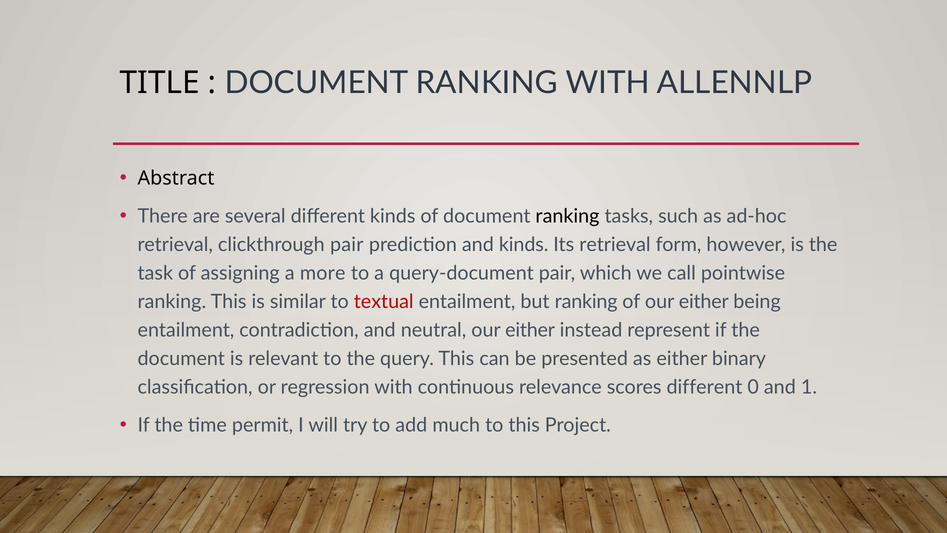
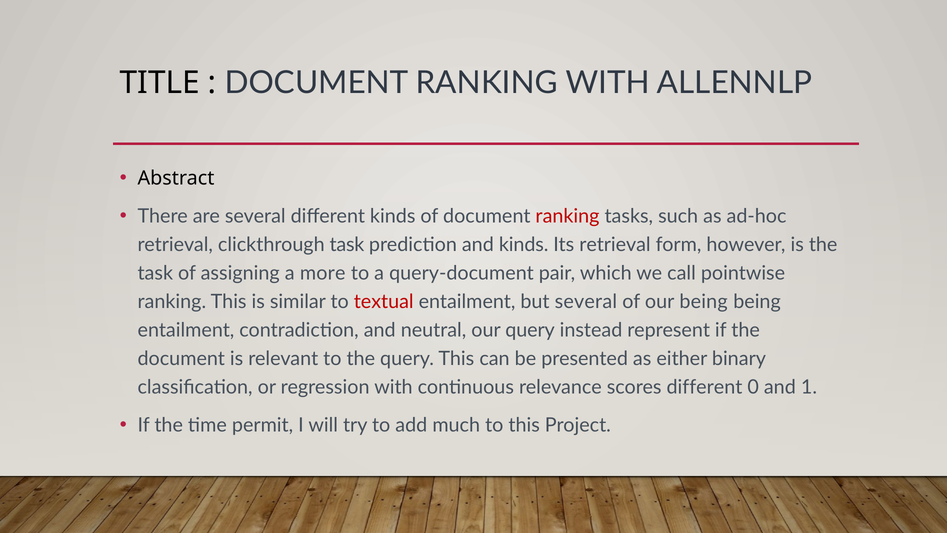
ranking colour: black -> red (567, 216)
clickthrough pair: pair -> task (347, 245)
but ranking: ranking -> several (586, 302)
of our either: either -> being (704, 302)
neutral our either: either -> query (530, 330)
